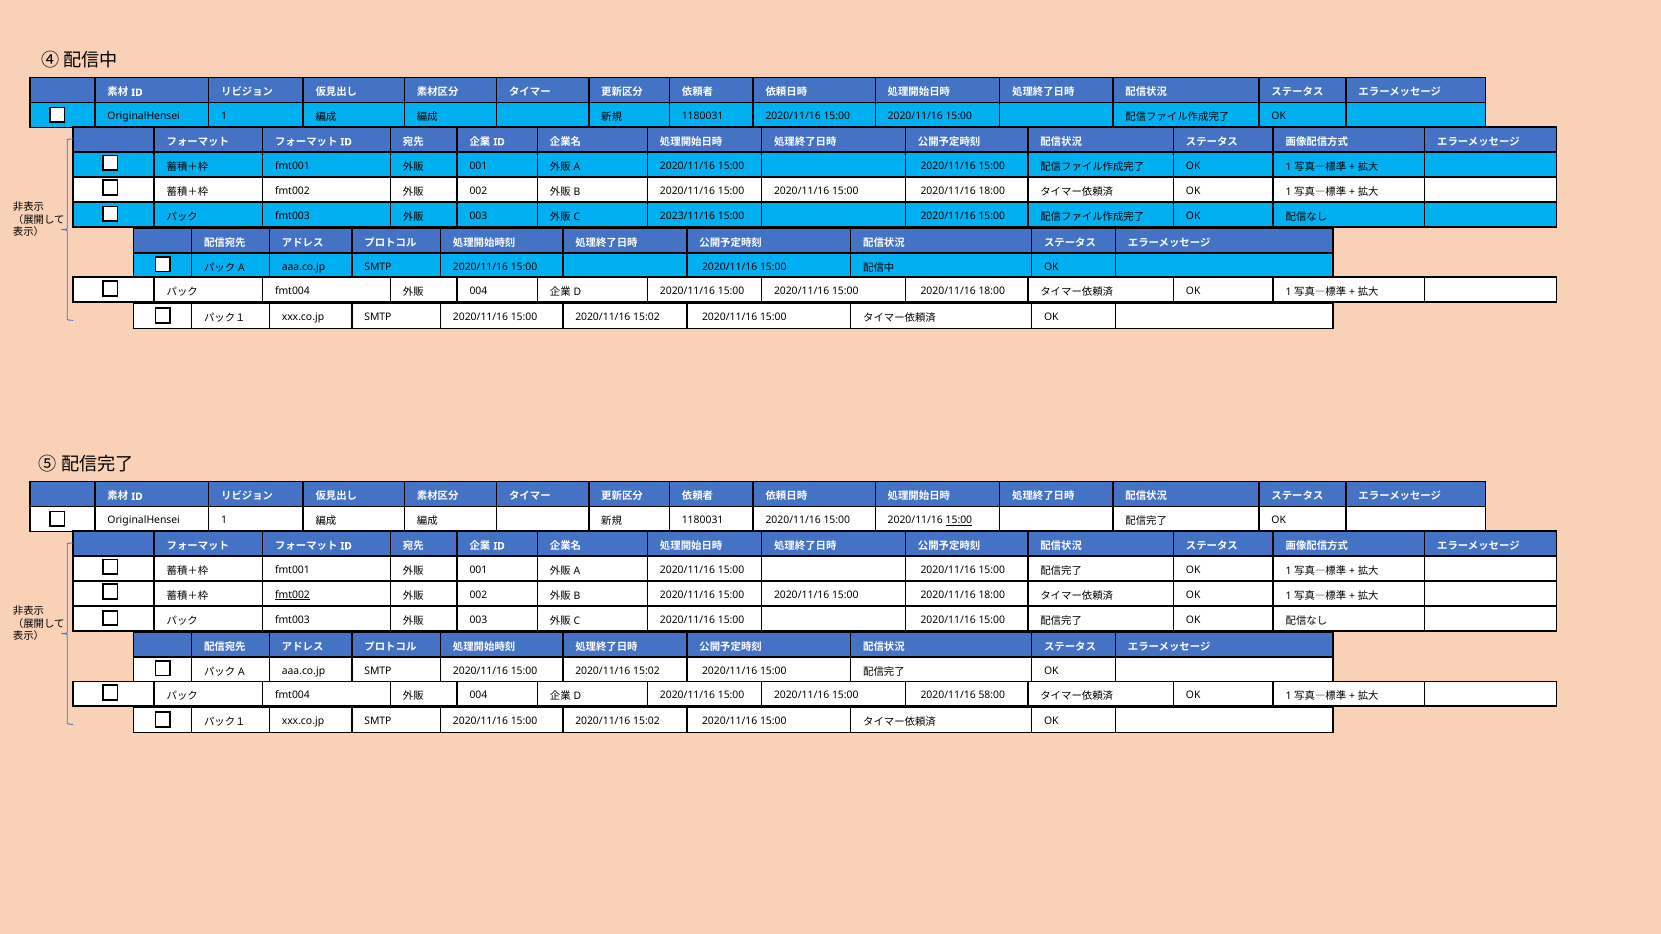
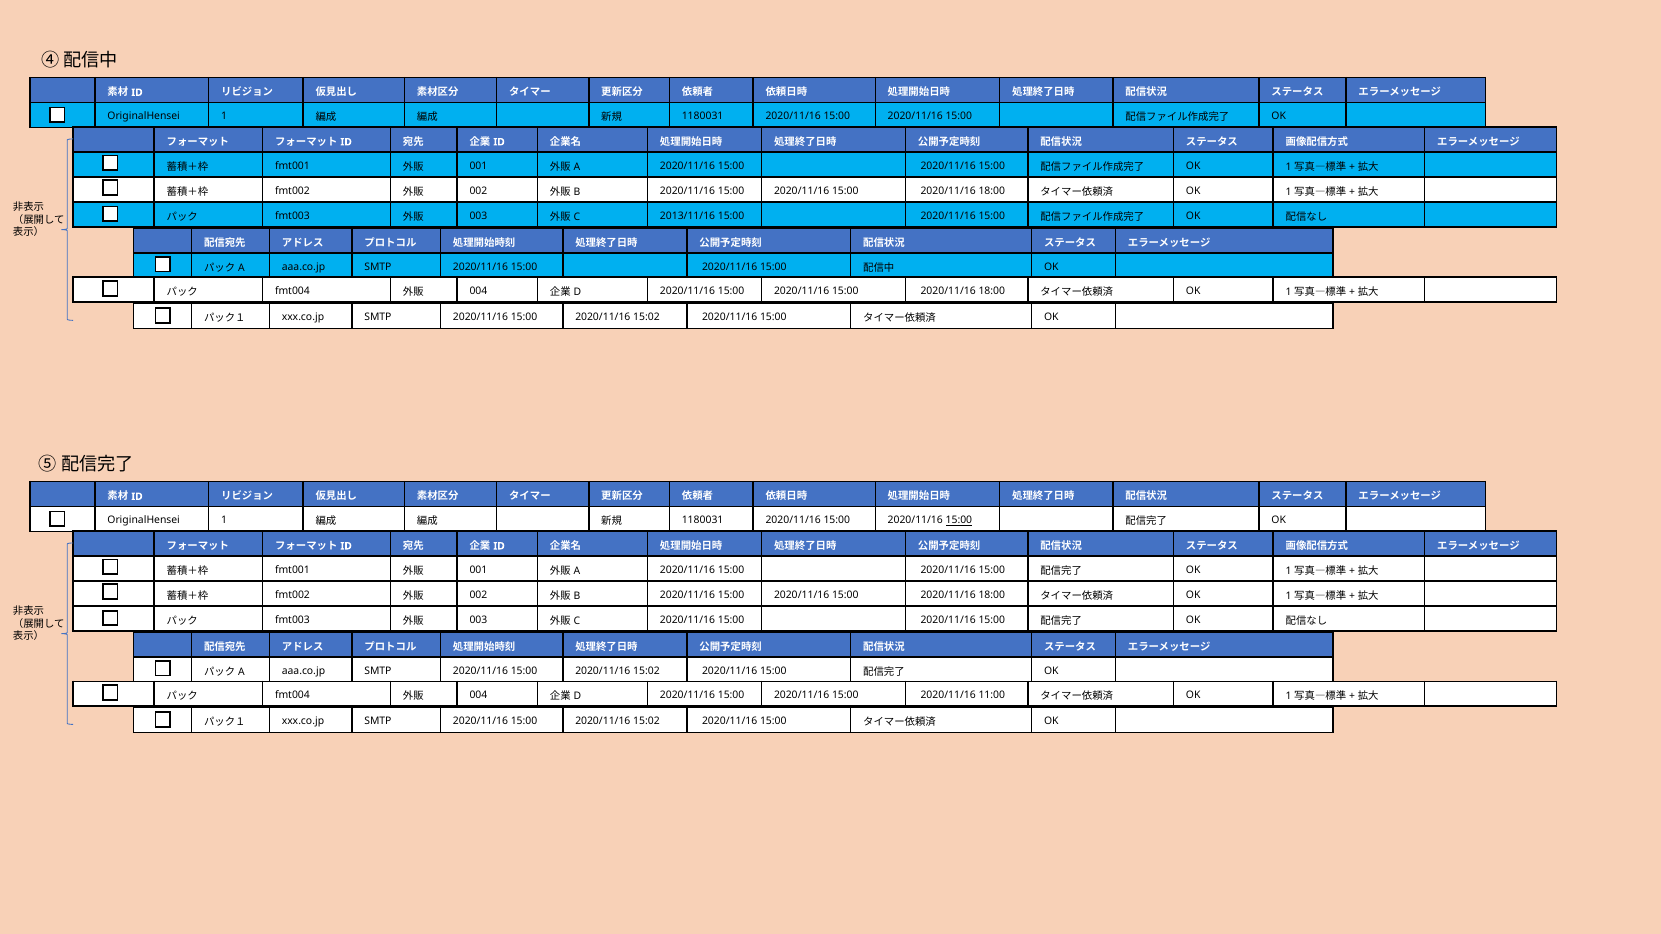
2023/11/16: 2023/11/16 -> 2013/11/16 (688, 216)
fmt002 underline: present -> none (292, 595)
58:00: 58:00 -> 11:00 (992, 695)
